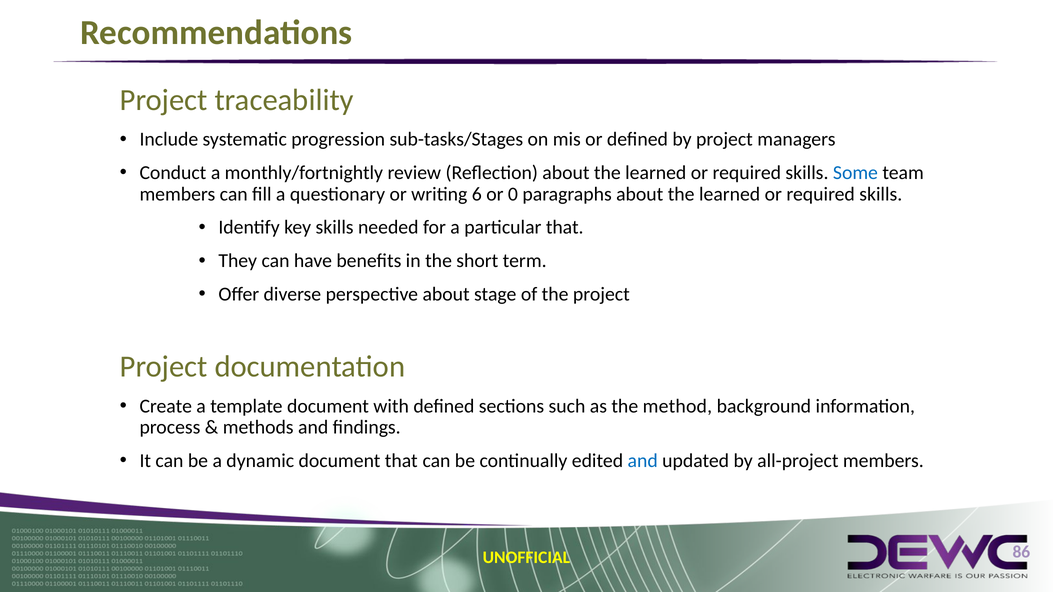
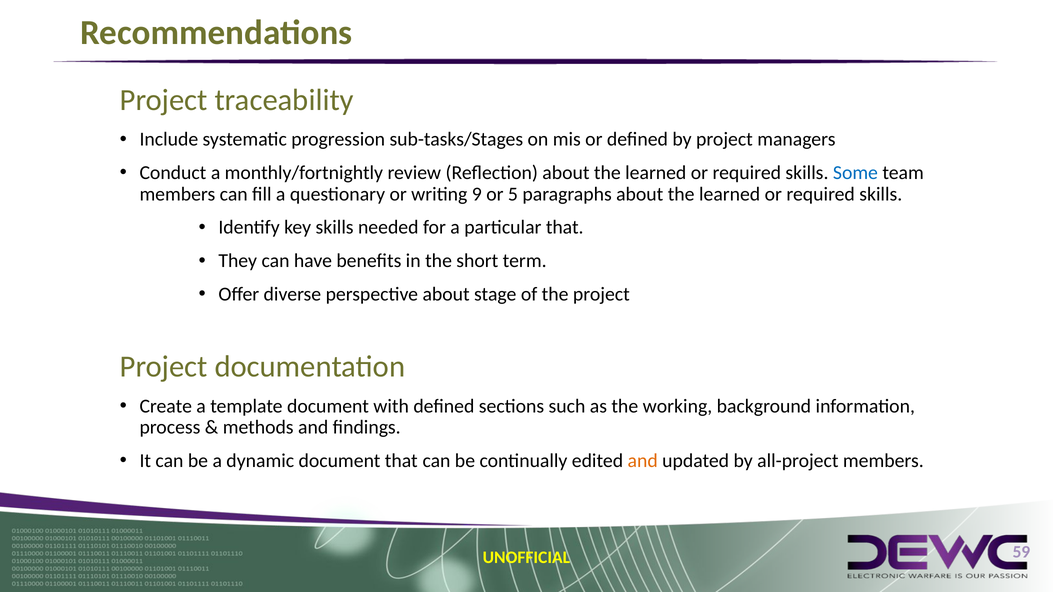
6: 6 -> 9 (477, 194)
0: 0 -> 5 (513, 194)
method: method -> working (677, 406)
and colour: blue -> orange (643, 461)
86: 86 -> 59 (1021, 552)
